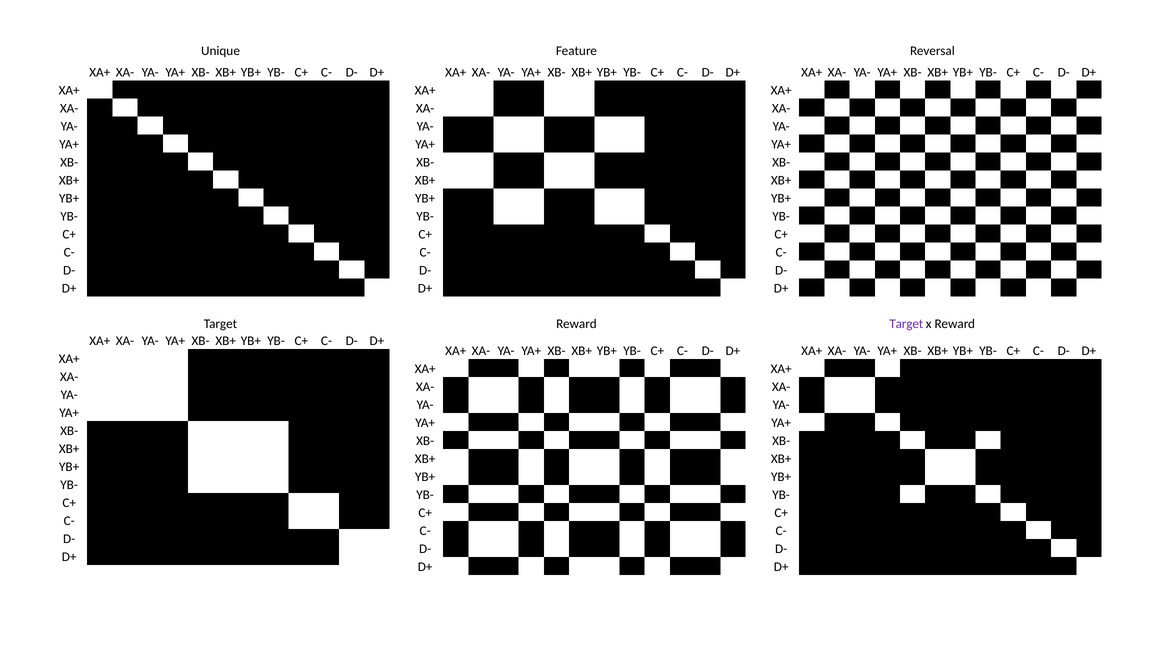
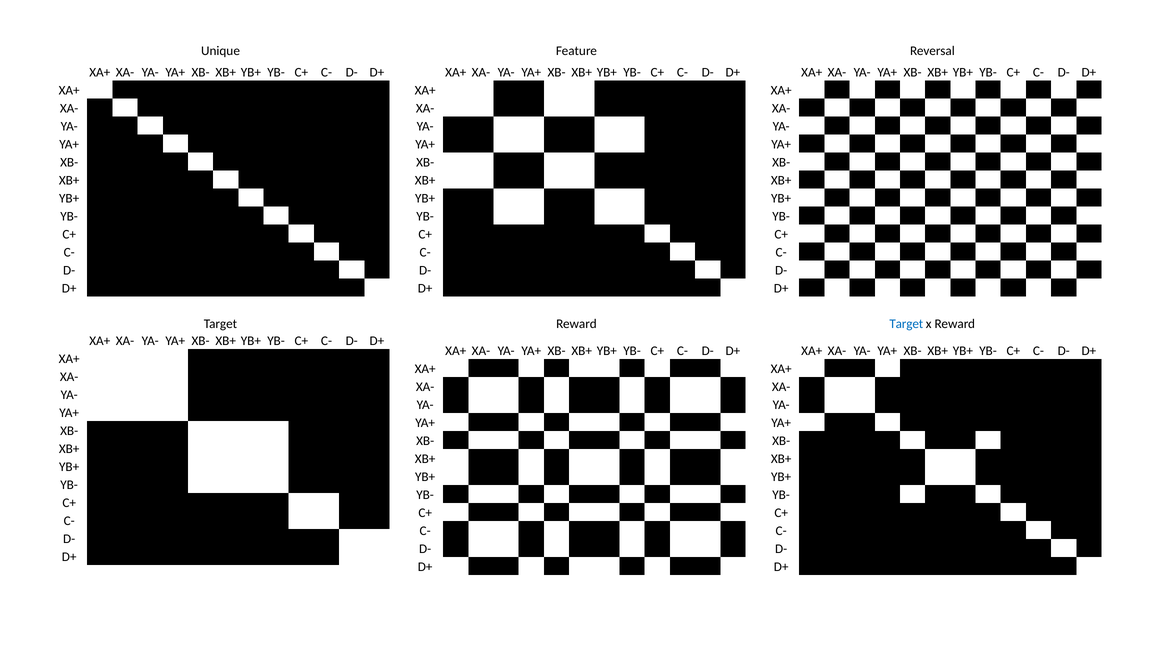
Target colour: purple -> blue (906, 324)
